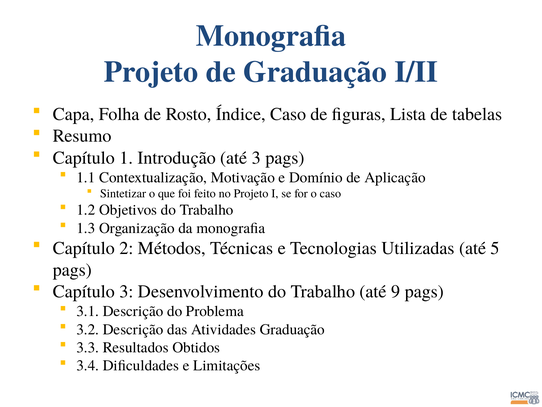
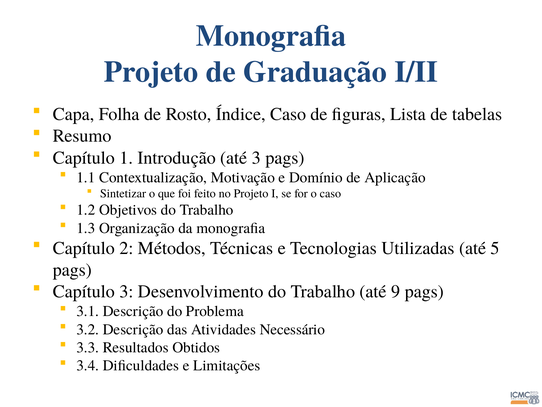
Atividades Graduação: Graduação -> Necessário (292, 329)
